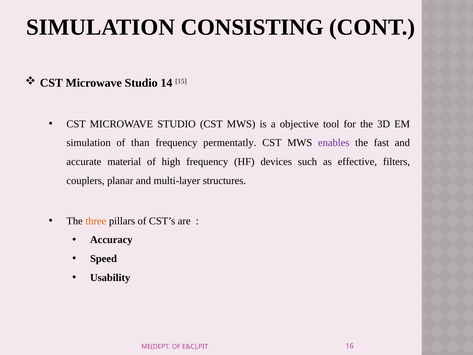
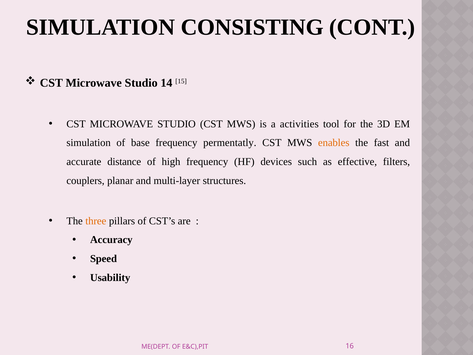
objective: objective -> activities (299, 124)
than: than -> base (140, 143)
enables colour: purple -> orange (334, 143)
material: material -> distance (124, 162)
